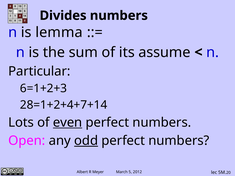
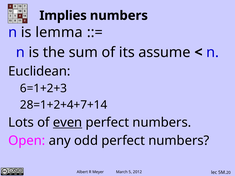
Divides: Divides -> Implies (63, 16)
Particular: Particular -> Euclidean (39, 71)
odd underline: present -> none (86, 141)
